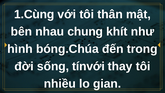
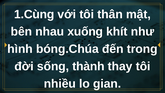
chung: chung -> xuống (85, 32)
tínvới: tínvới -> thành (88, 66)
